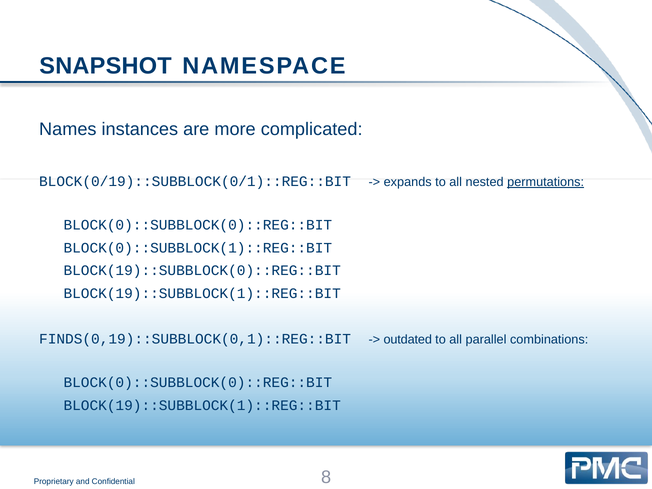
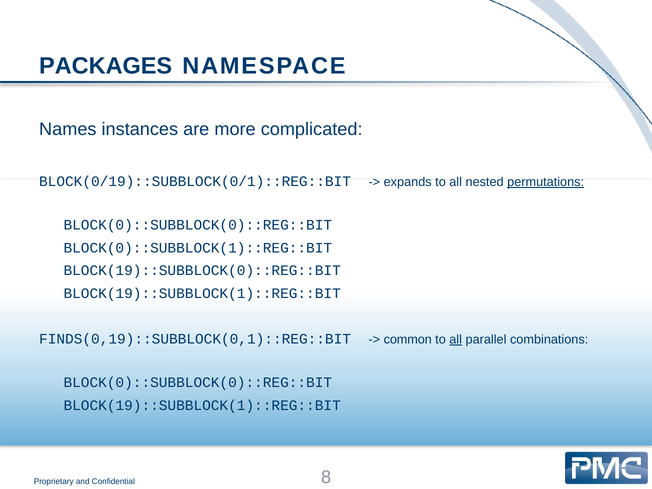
SNAPSHOT: SNAPSHOT -> PACKAGES (106, 66)
outdated: outdated -> common (408, 340)
all underline: none -> present (456, 340)
